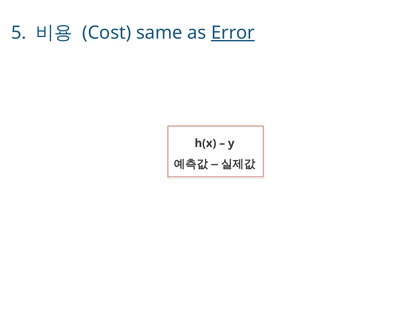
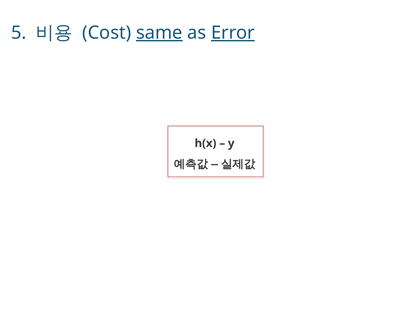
same underline: none -> present (159, 33)
